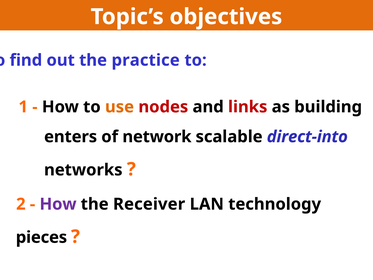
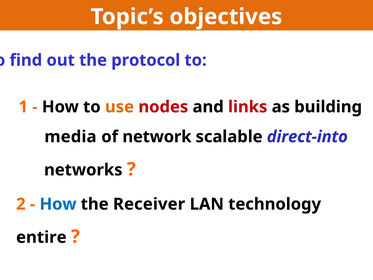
practice: practice -> protocol (146, 60)
enters: enters -> media (70, 137)
How colour: purple -> blue (58, 204)
pieces: pieces -> entire (41, 237)
